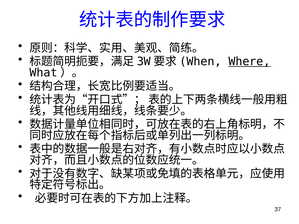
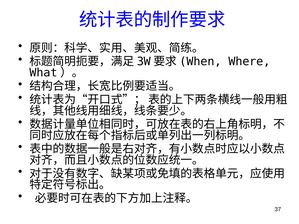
Where underline: present -> none (249, 62)
